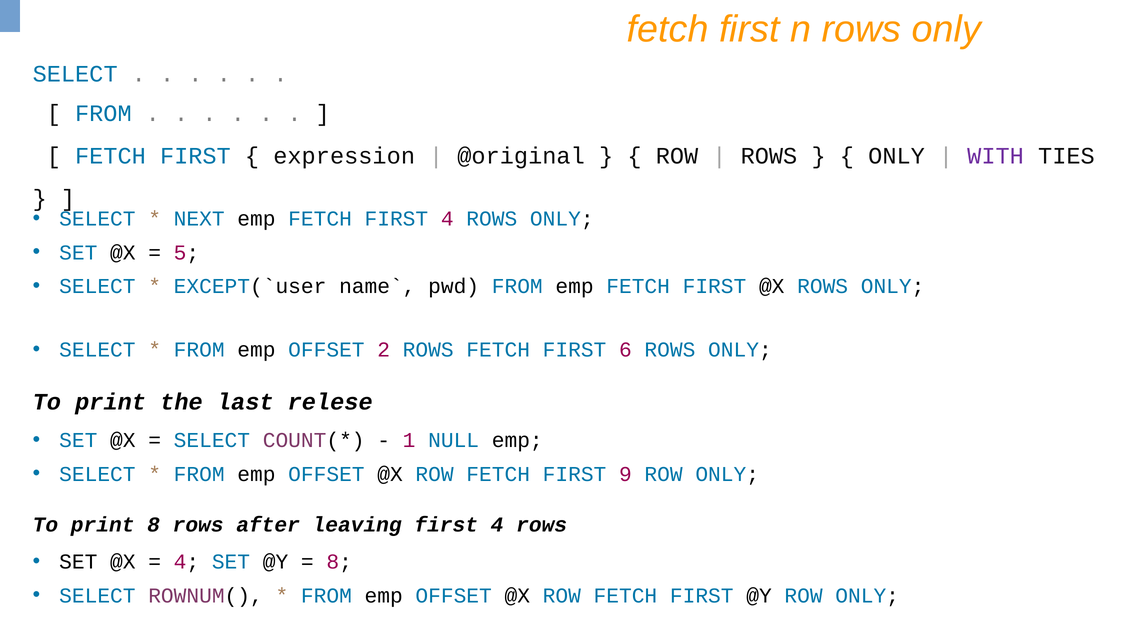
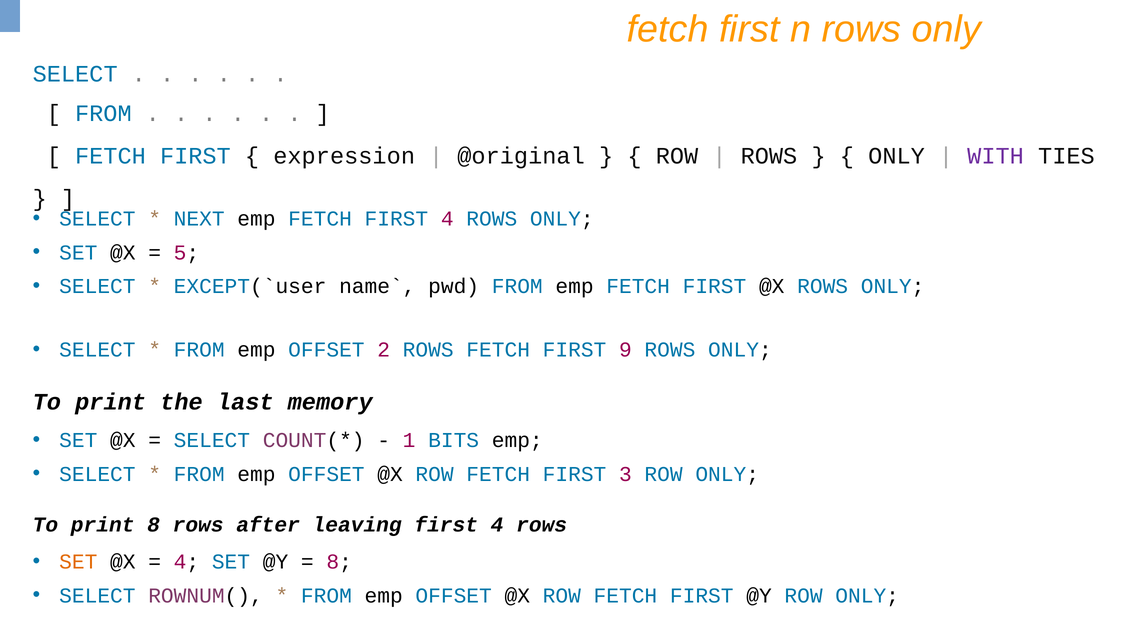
6: 6 -> 9 (625, 350)
relese: relese -> memory (330, 402)
NULL: NULL -> BITS (454, 440)
9: 9 -> 3 (625, 474)
SET colour: black -> orange (78, 562)
